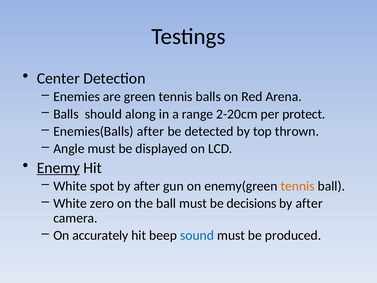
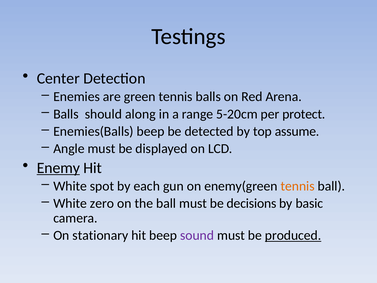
2-20cm: 2-20cm -> 5-20cm (237, 114)
Enemies(Balls after: after -> beep (151, 131)
thrown: thrown -> assume (297, 131)
spot by after: after -> each (147, 186)
after: after -> basic (309, 203)
accurately: accurately -> stationary (100, 235)
sound colour: blue -> purple (197, 235)
produced underline: none -> present (293, 235)
